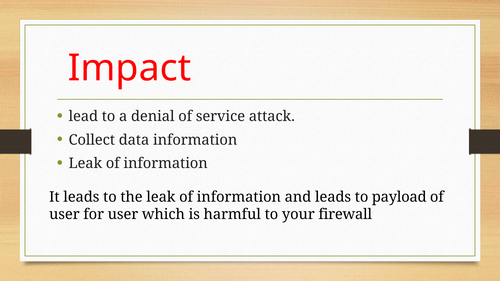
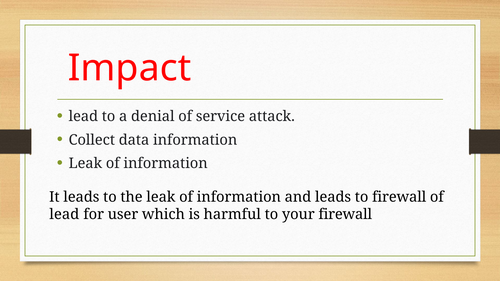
to payload: payload -> firewall (399, 197)
user: user -> lead (64, 215)
